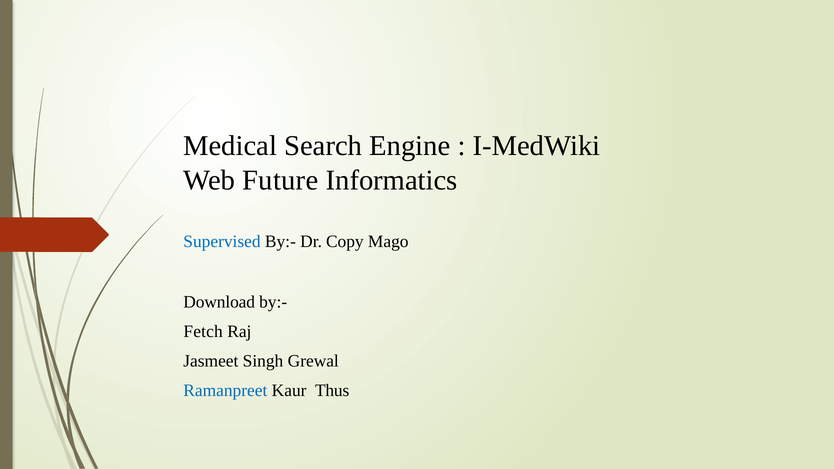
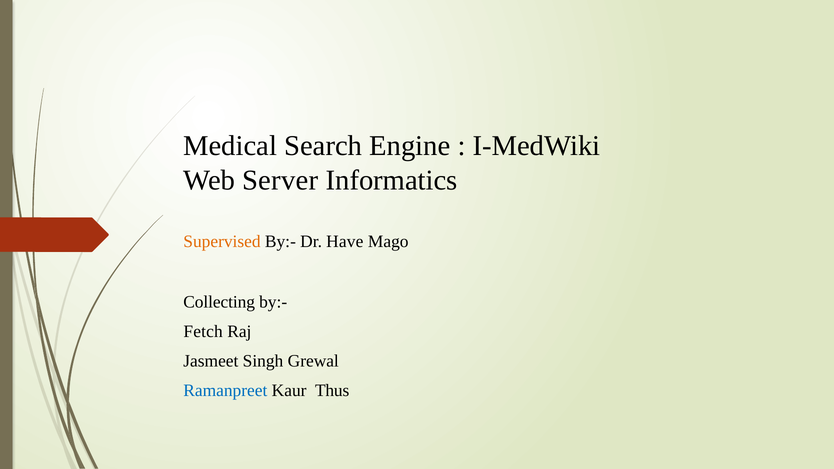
Future: Future -> Server (280, 180)
Supervised colour: blue -> orange (222, 241)
Copy: Copy -> Have (345, 241)
Download: Download -> Collecting (219, 302)
